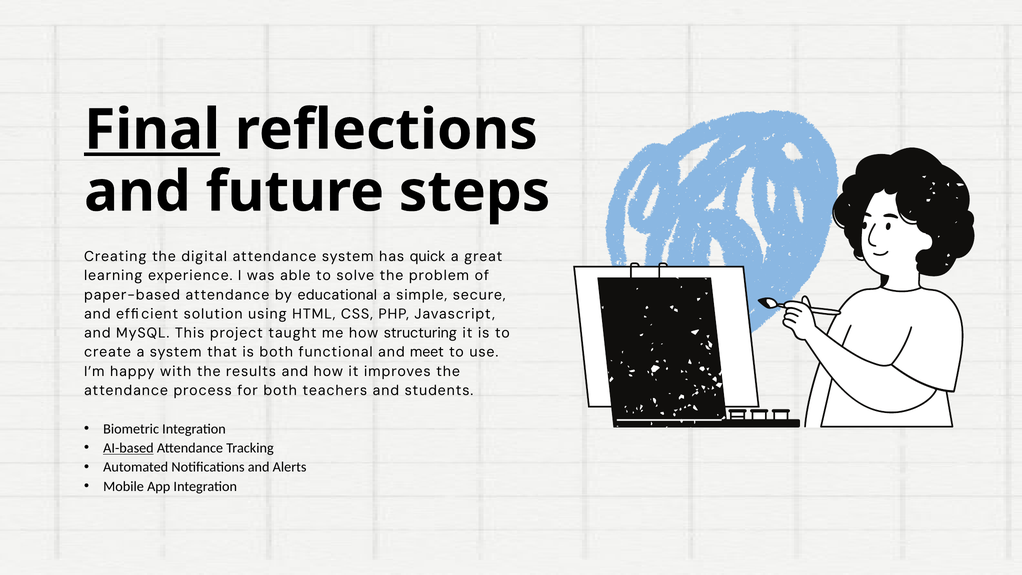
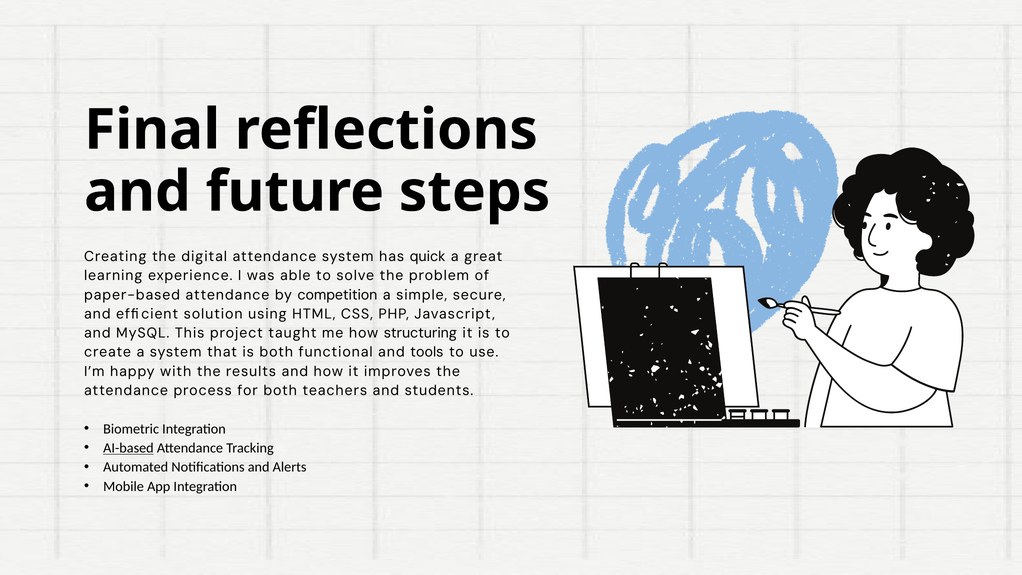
Final underline: present -> none (152, 130)
educational: educational -> competition (337, 295)
meet: meet -> tools (427, 352)
